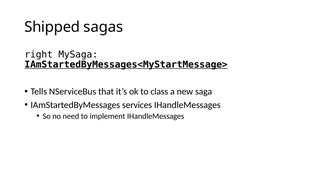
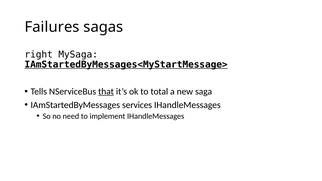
Shipped: Shipped -> Failures (52, 27)
that underline: none -> present (106, 92)
class: class -> total (159, 92)
